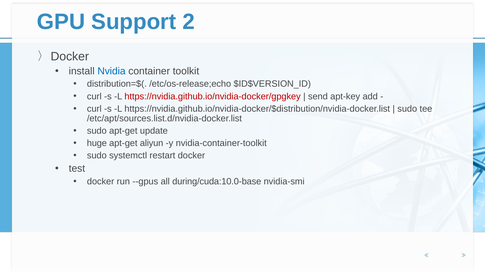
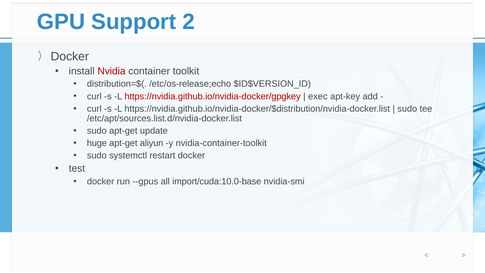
Nvidia colour: blue -> red (112, 71)
send: send -> exec (318, 96)
during/cuda:10.0-base: during/cuda:10.0-base -> import/cuda:10.0-base (217, 181)
